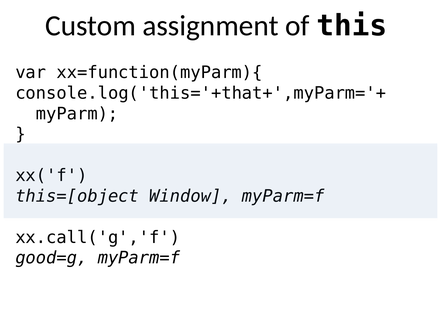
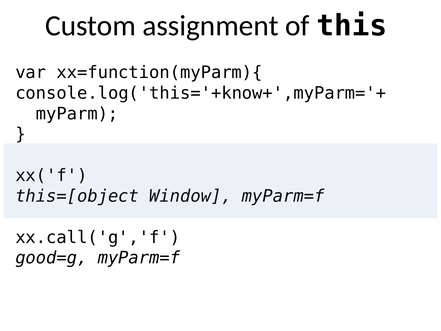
console.log('this='+that+',myParm='+: console.log('this='+that+',myParm='+ -> console.log('this='+know+',myParm='+ (201, 93)
